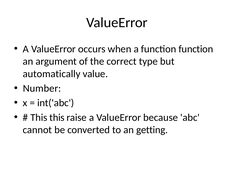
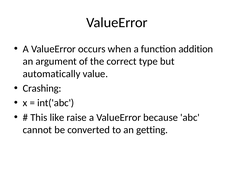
function function: function -> addition (196, 49)
Number: Number -> Crashing (42, 89)
This this: this -> like (57, 118)
